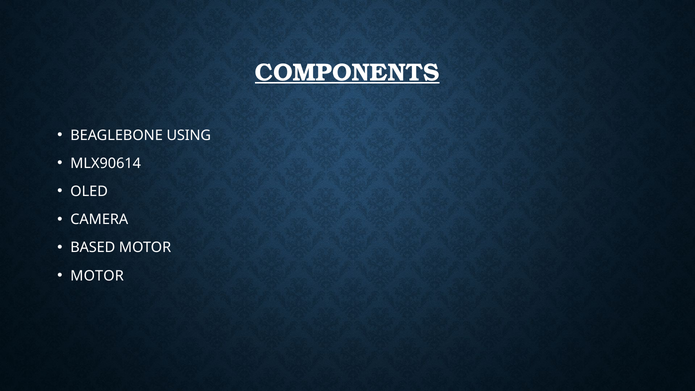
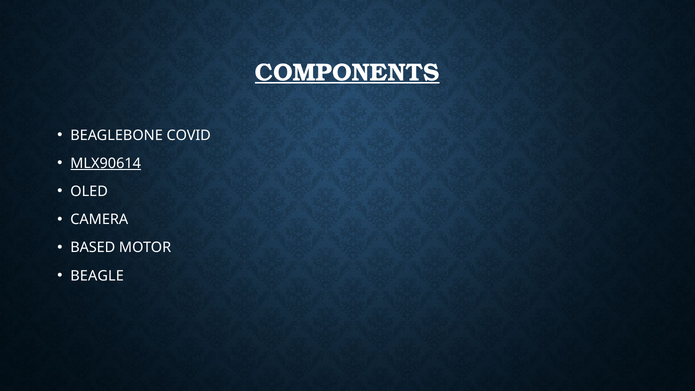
USING: USING -> COVID (189, 135)
MLX90614 underline: none -> present (106, 163)
MOTOR: MOTOR -> BEAGLE (97, 276)
